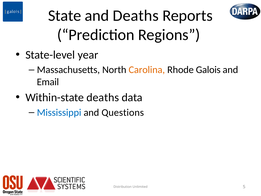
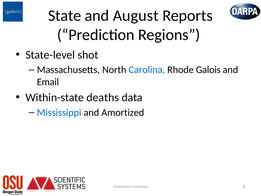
and Deaths: Deaths -> August (136, 16)
year: year -> shot (88, 55)
Carolina colour: orange -> blue (147, 70)
Questions: Questions -> Amortized (123, 112)
